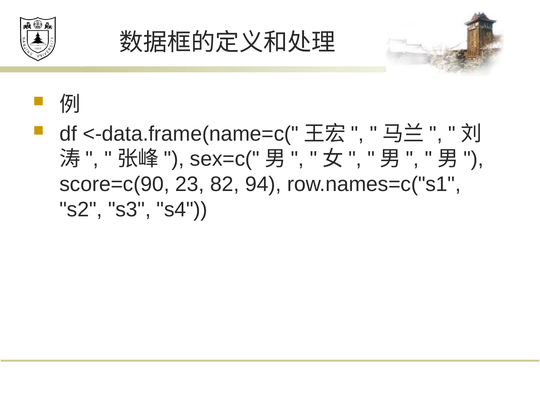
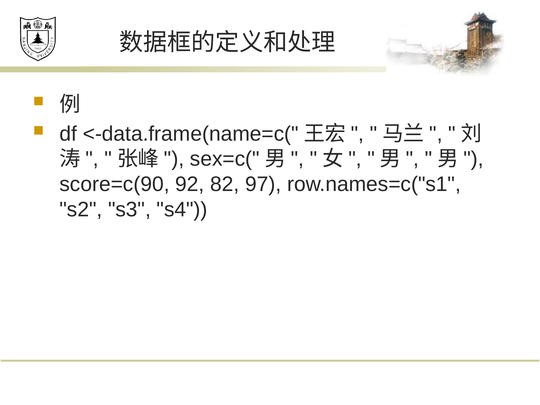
23: 23 -> 92 (190, 184)
94: 94 -> 97 (263, 184)
